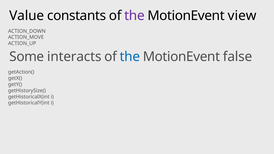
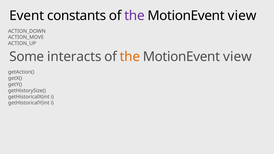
Value: Value -> Event (27, 16)
the colour: blue -> orange (130, 57)
false: false -> view (237, 57)
